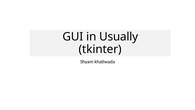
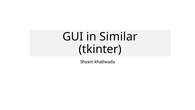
Usually: Usually -> Similar (119, 37)
